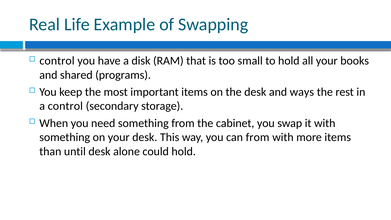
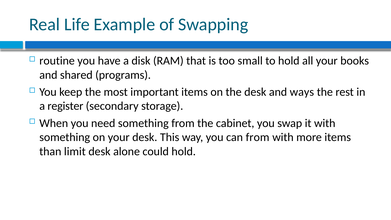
control: control -> routine (57, 61)
a control: control -> register (65, 106)
until: until -> limit (75, 151)
